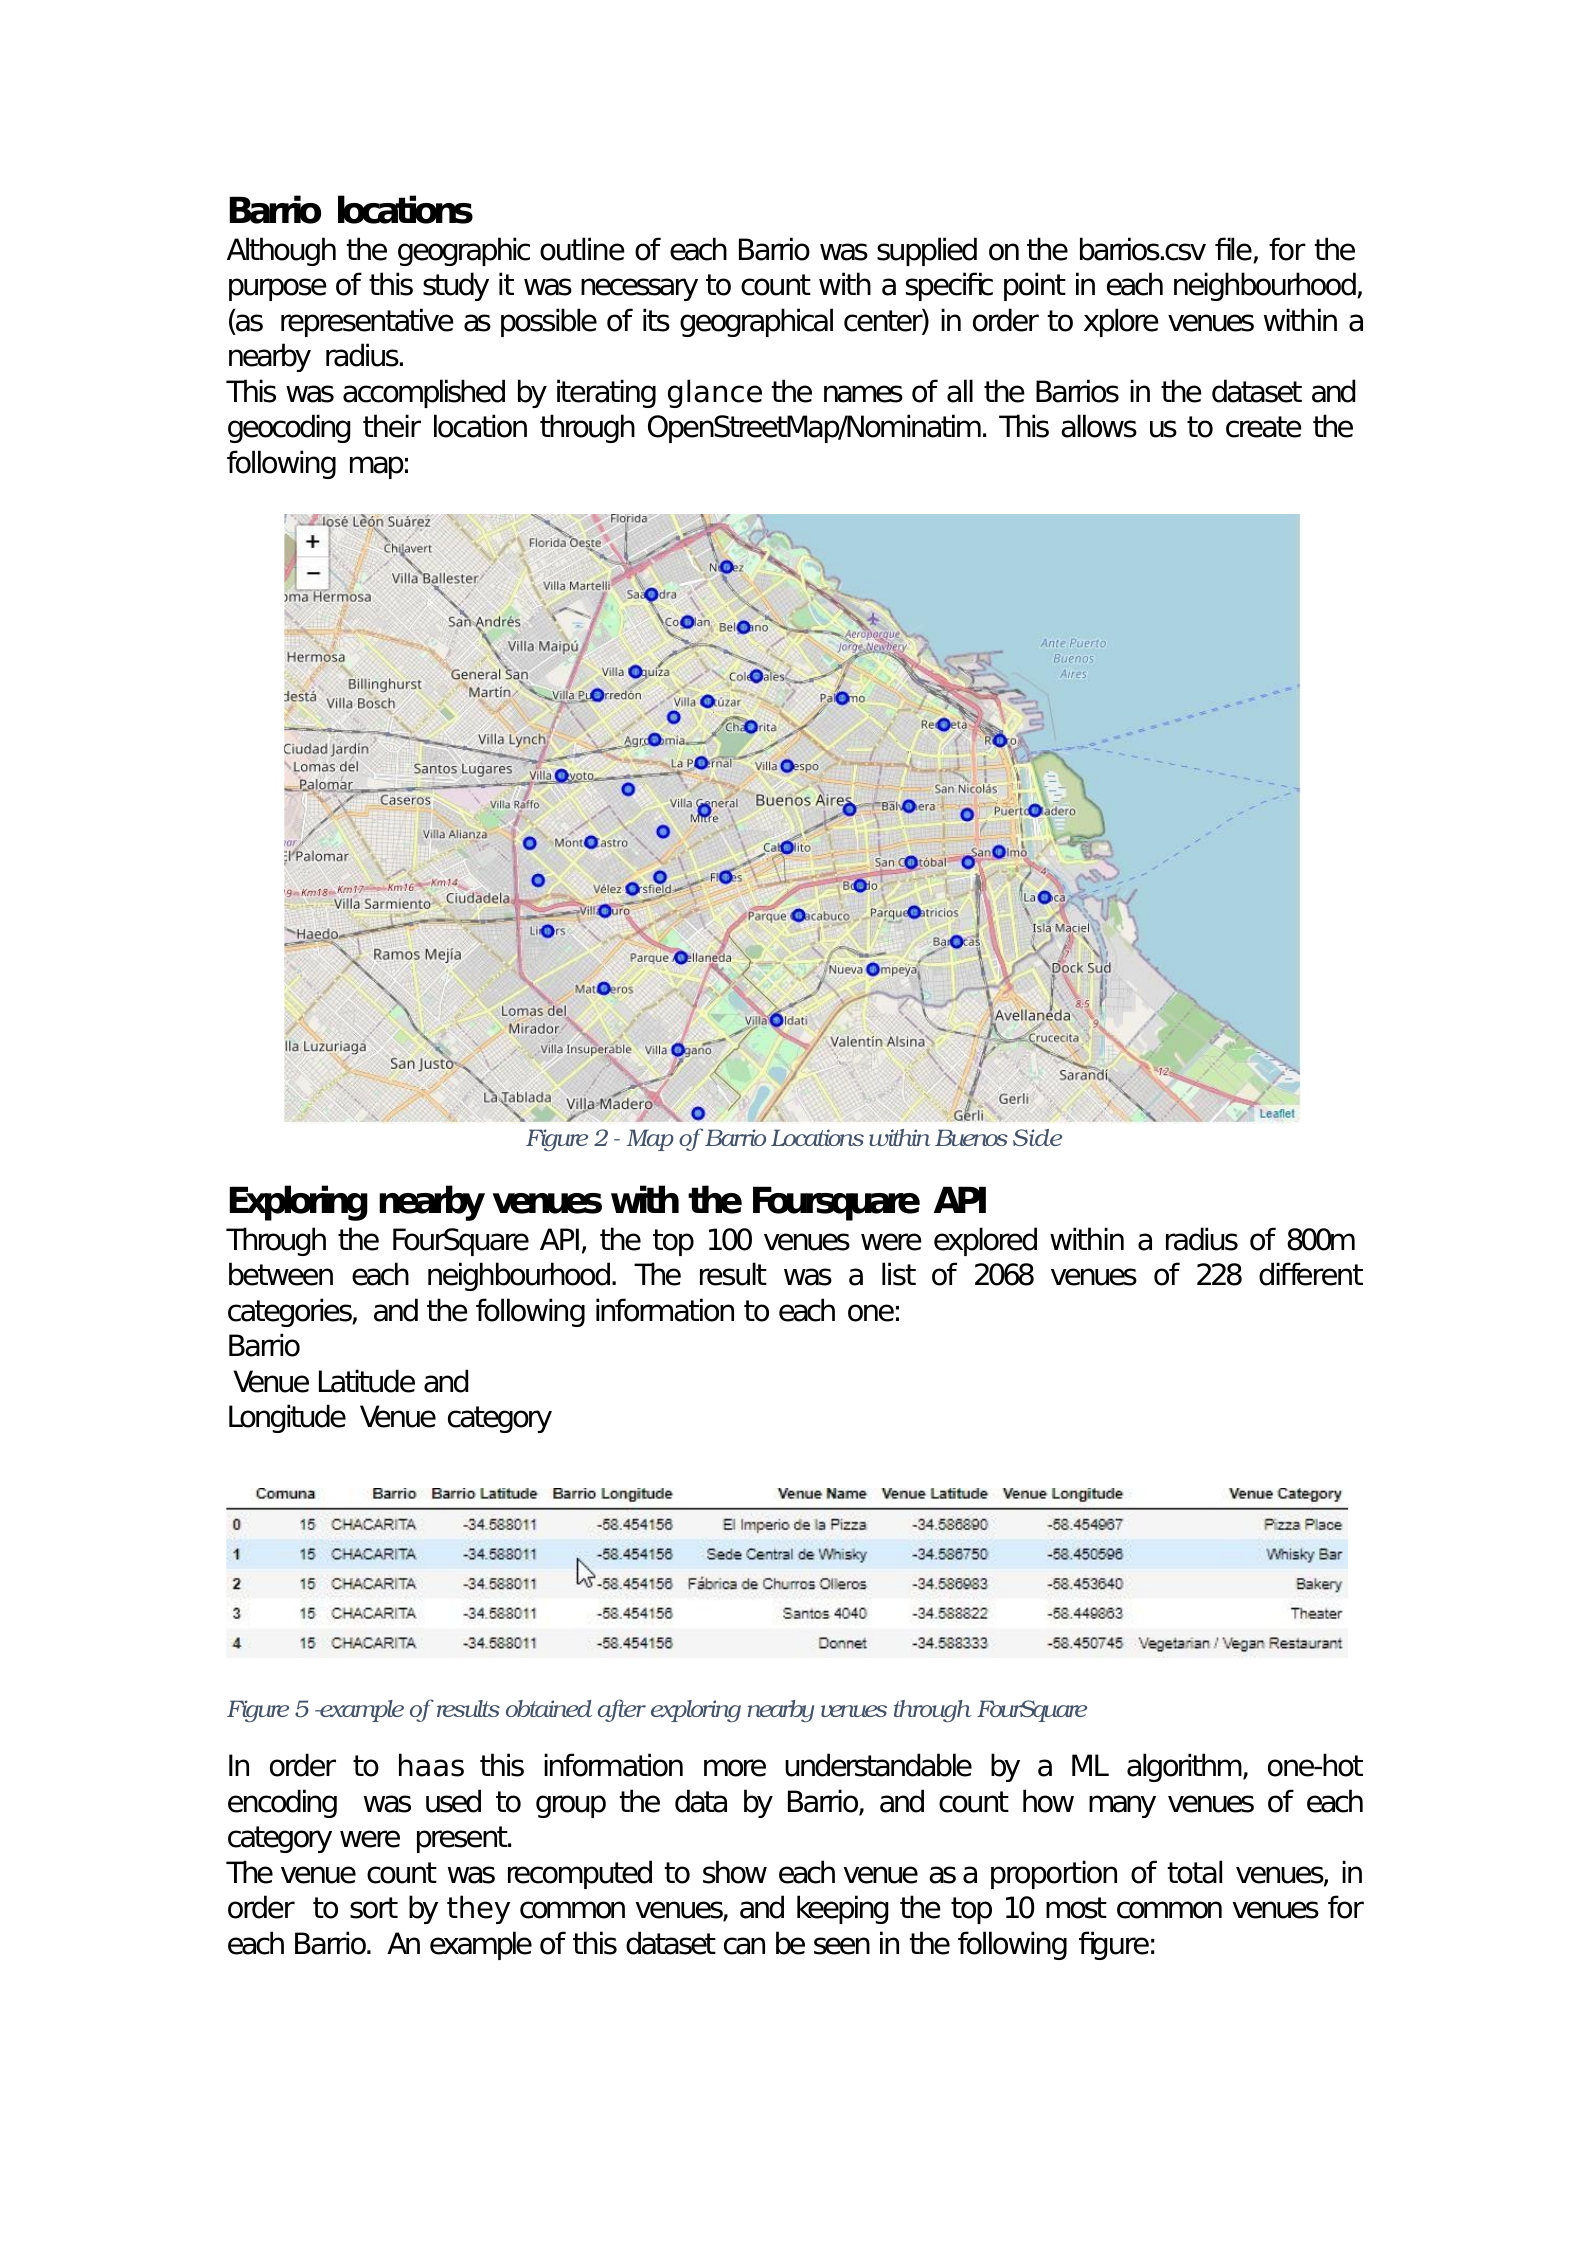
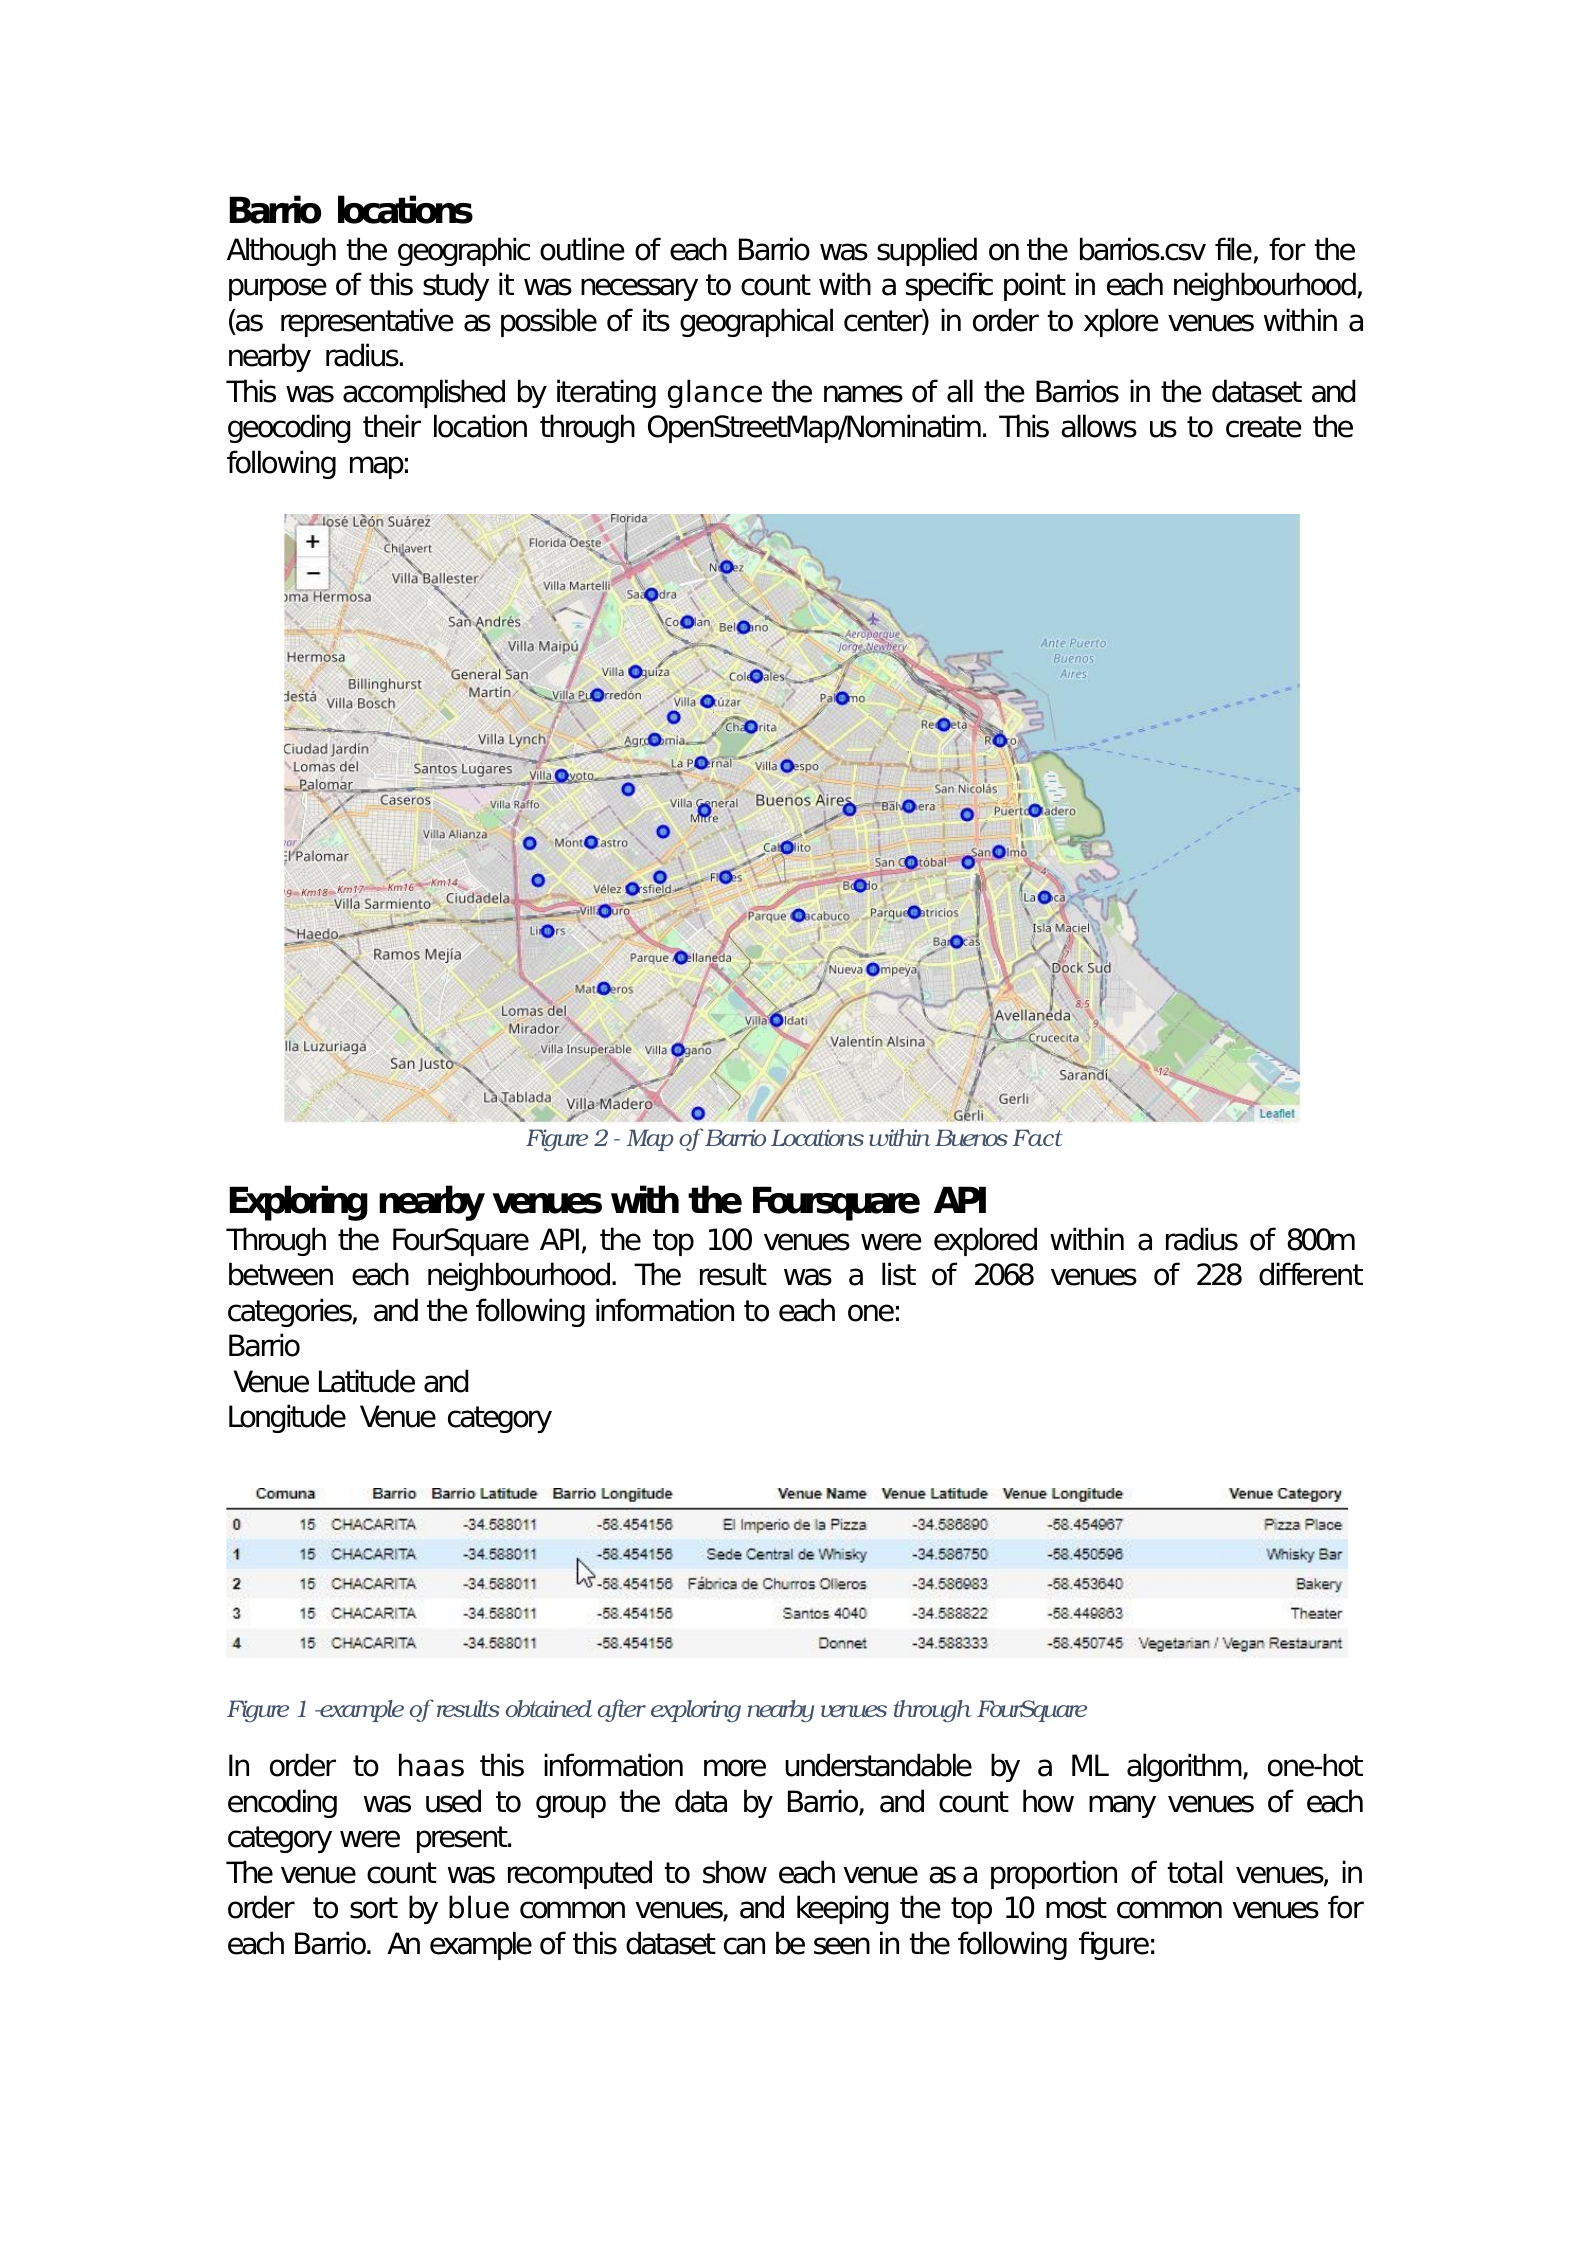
Side: Side -> Fact (1037, 1139)
5: 5 -> 1 (301, 1710)
they: they -> blue (479, 1910)
